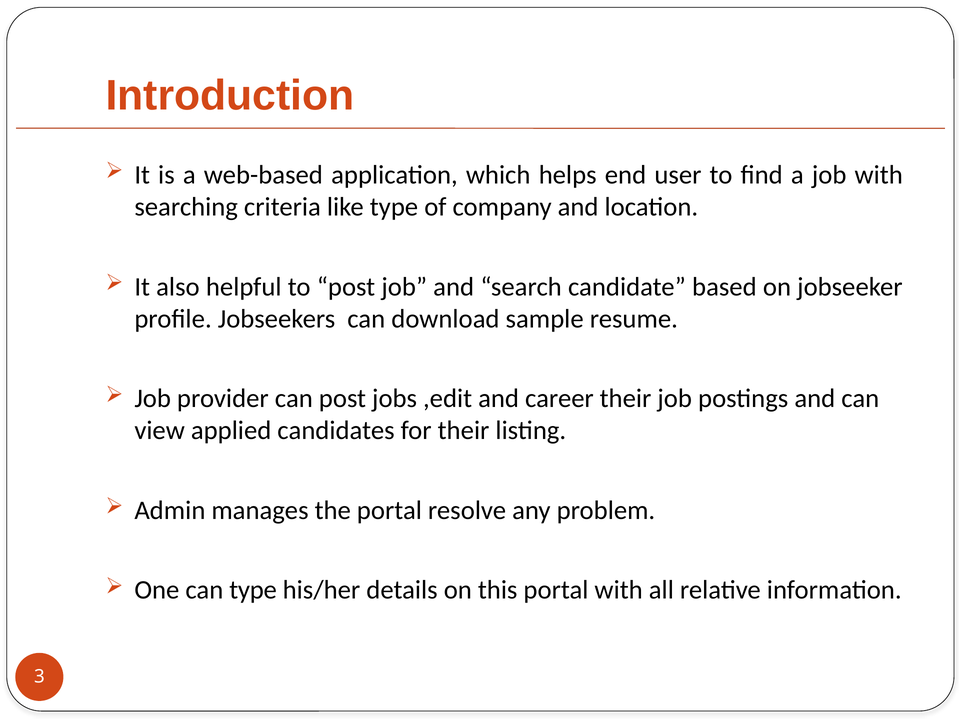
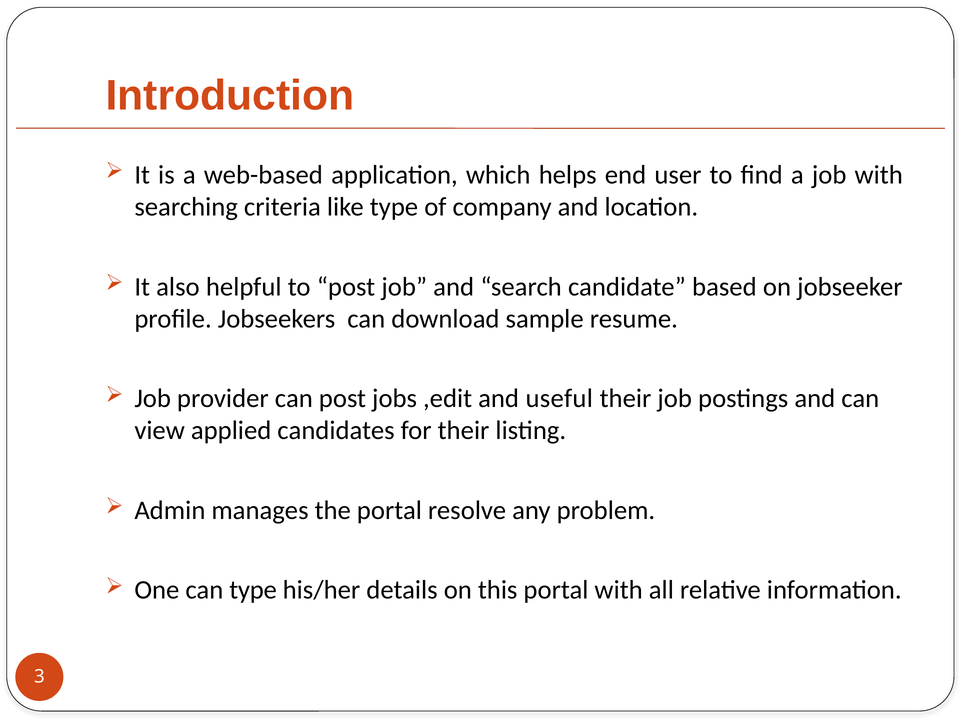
career: career -> useful (559, 398)
